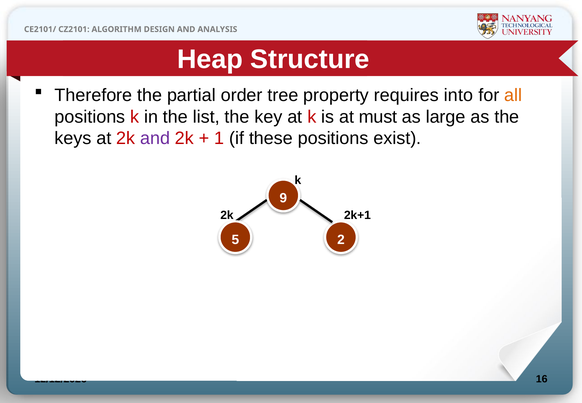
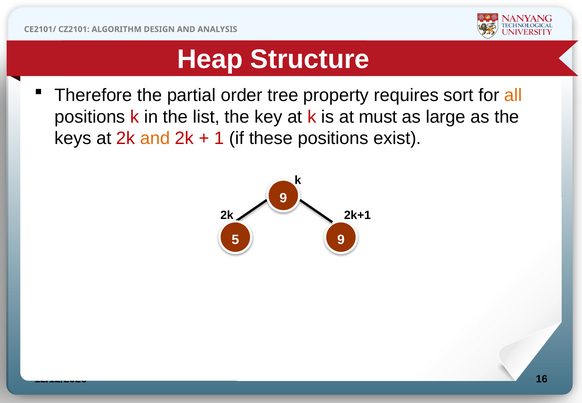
into: into -> sort (459, 95)
and colour: purple -> orange (155, 138)
5 2: 2 -> 9 (341, 240)
